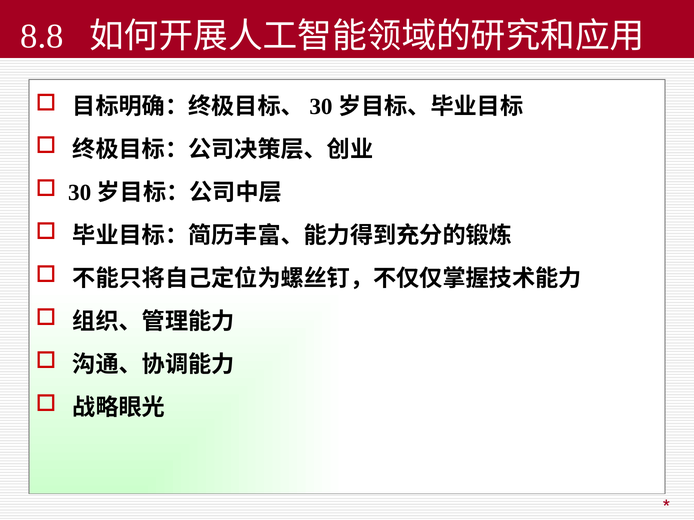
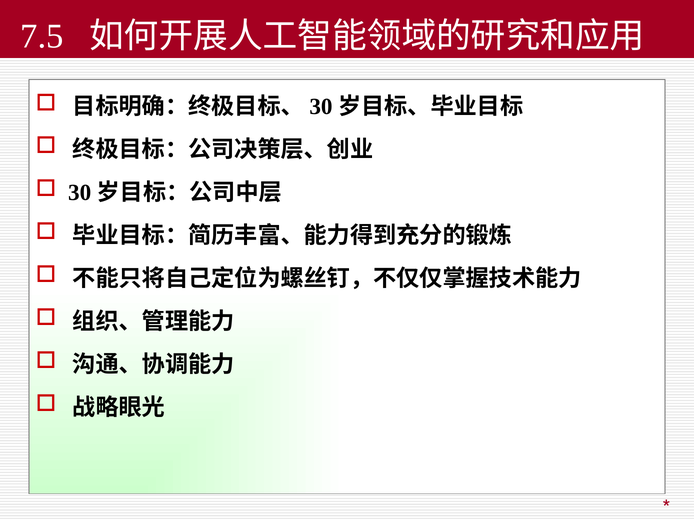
8.8: 8.8 -> 7.5 (42, 36)
